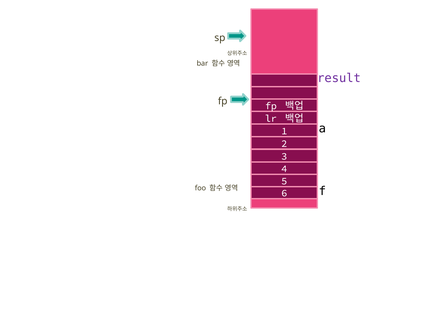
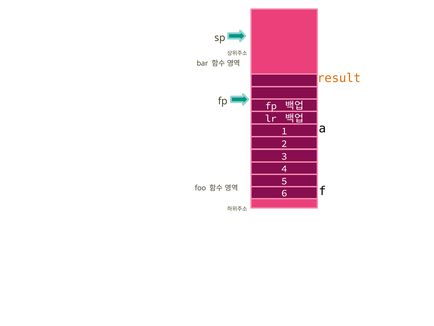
result colour: purple -> orange (339, 78)
